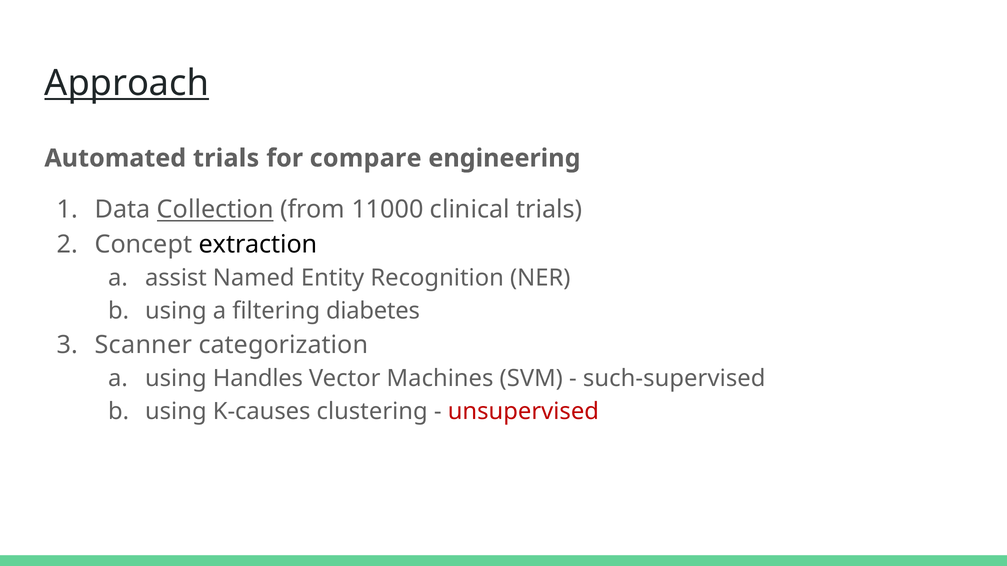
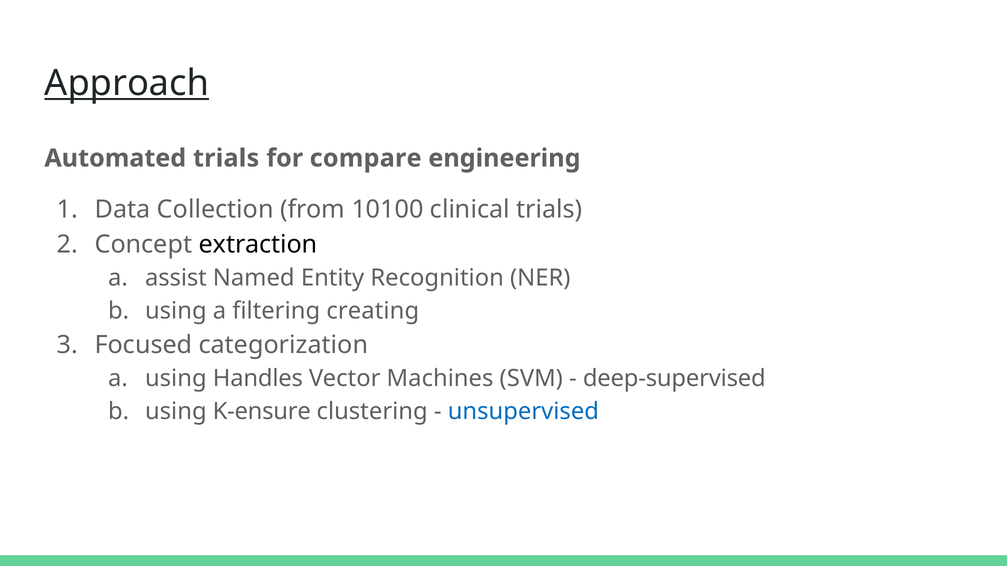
Collection underline: present -> none (215, 210)
11000: 11000 -> 10100 (387, 210)
diabetes: diabetes -> creating (373, 311)
Scanner: Scanner -> Focused (143, 345)
such-supervised: such-supervised -> deep-supervised (674, 379)
K-causes: K-causes -> K-ensure (262, 412)
unsupervised colour: red -> blue (523, 412)
